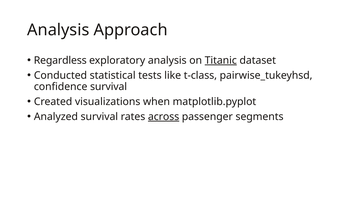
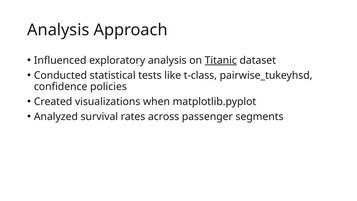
Regardless: Regardless -> Influenced (60, 60)
confidence survival: survival -> policies (108, 87)
across underline: present -> none (164, 117)
